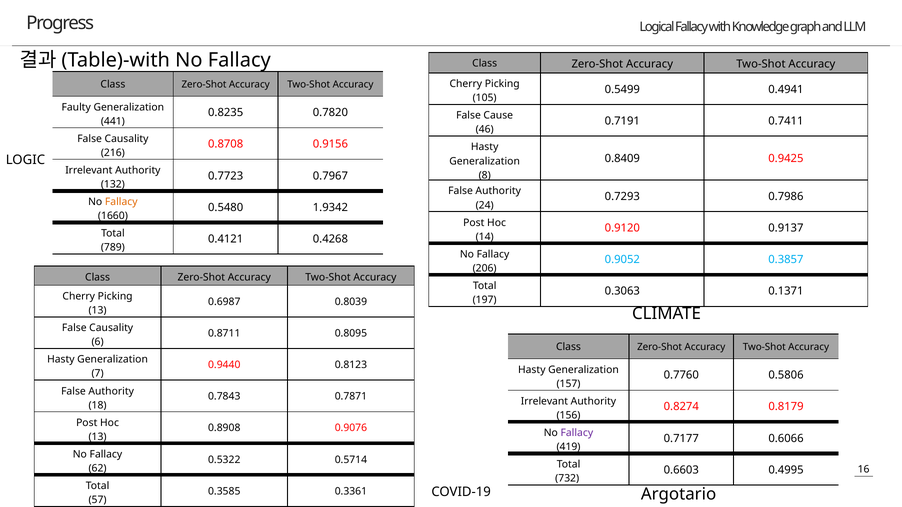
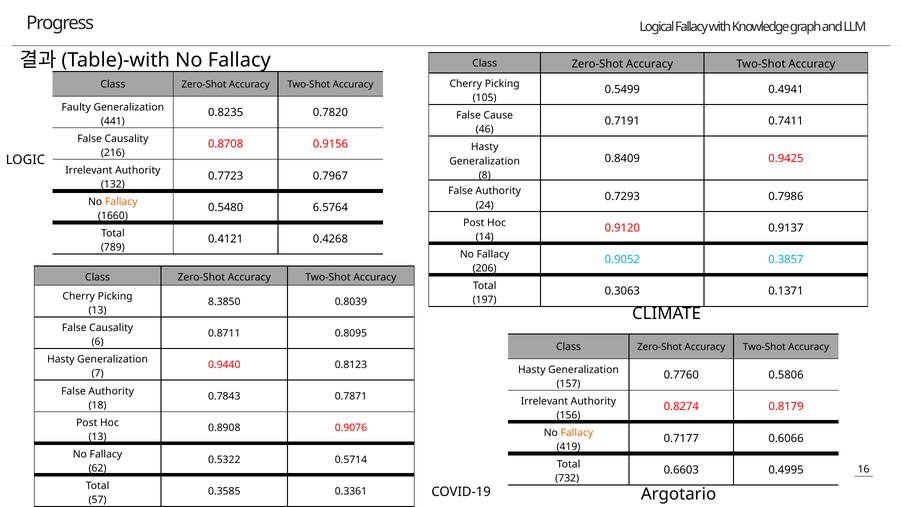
1.9342: 1.9342 -> 6.5764 (330, 208)
0.6987: 0.6987 -> 8.3850 (224, 302)
Fallacy colour: purple -> orange (577, 433)
